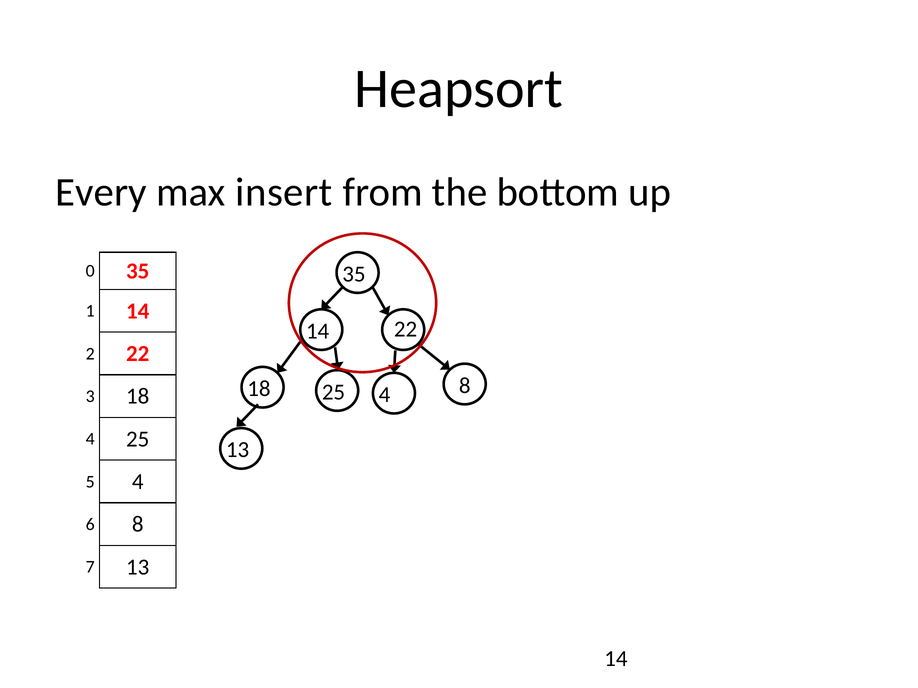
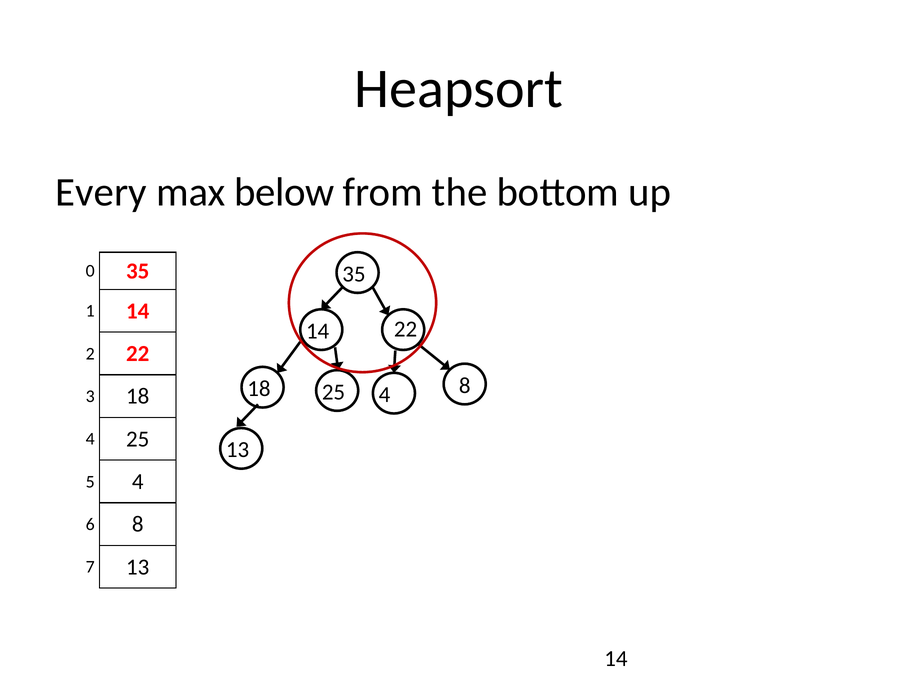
insert: insert -> below (284, 193)
